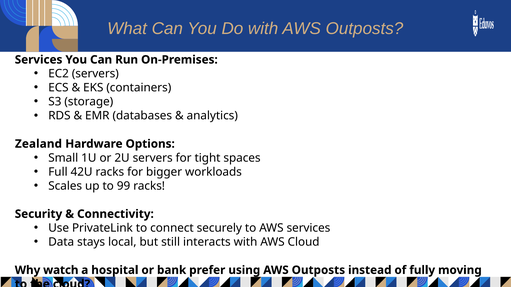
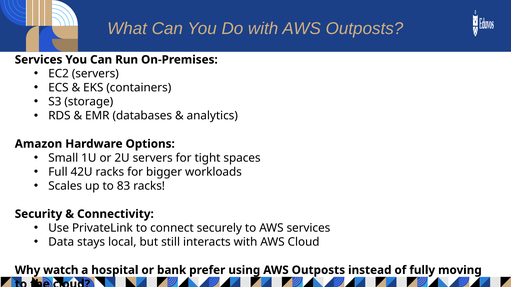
Zealand: Zealand -> Amazon (39, 144)
99: 99 -> 83 (124, 186)
